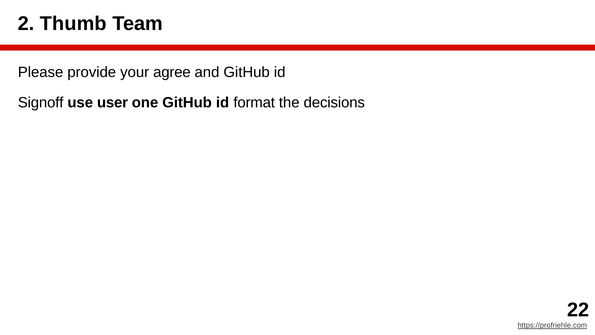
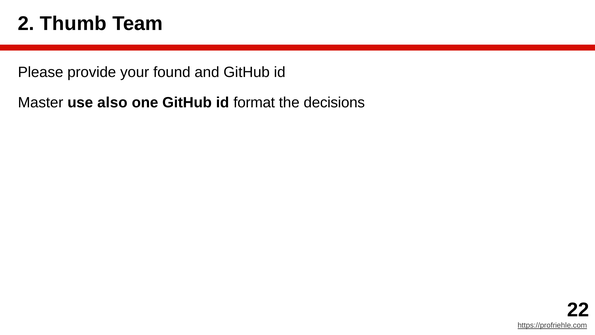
agree: agree -> found (172, 72)
Signoff: Signoff -> Master (41, 103)
user: user -> also (112, 103)
